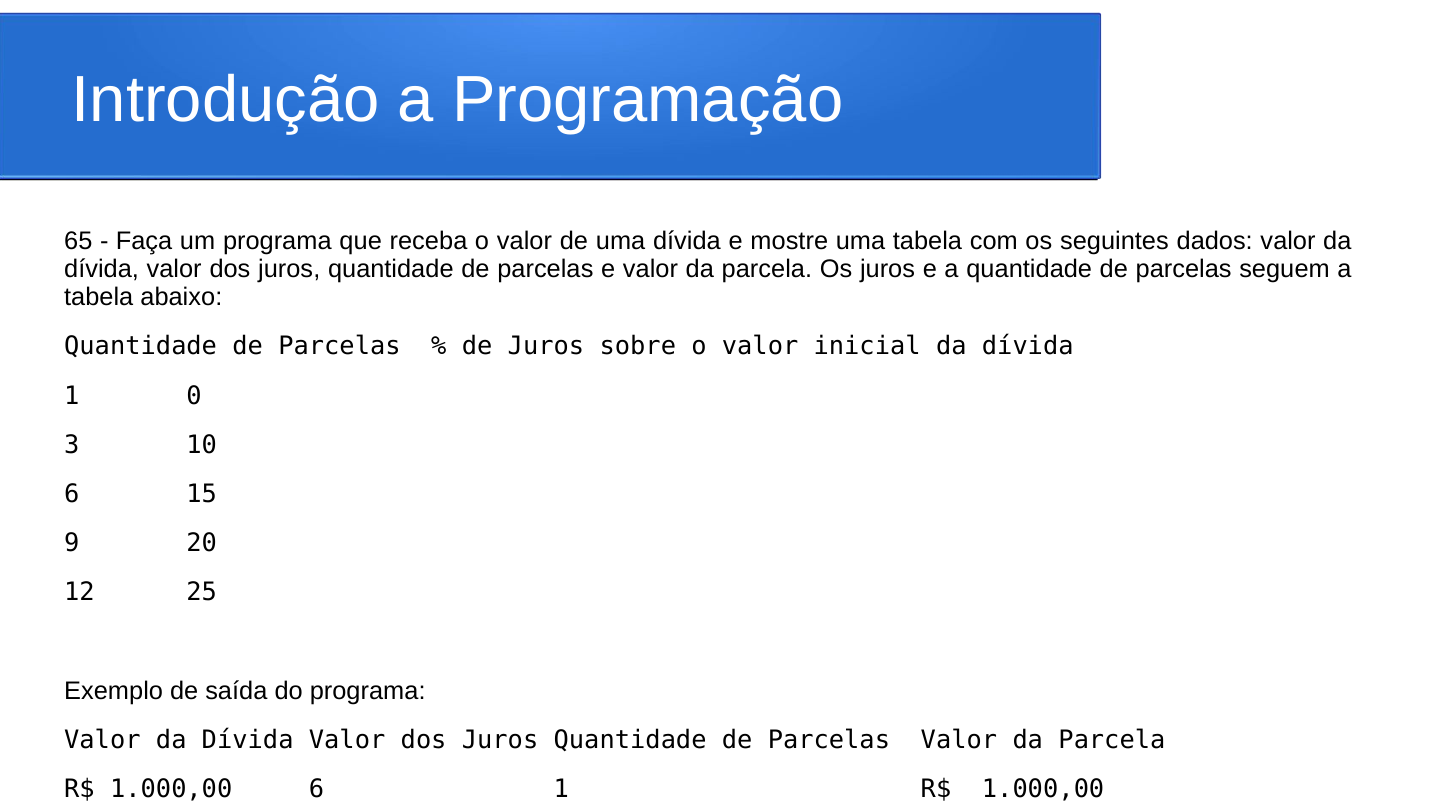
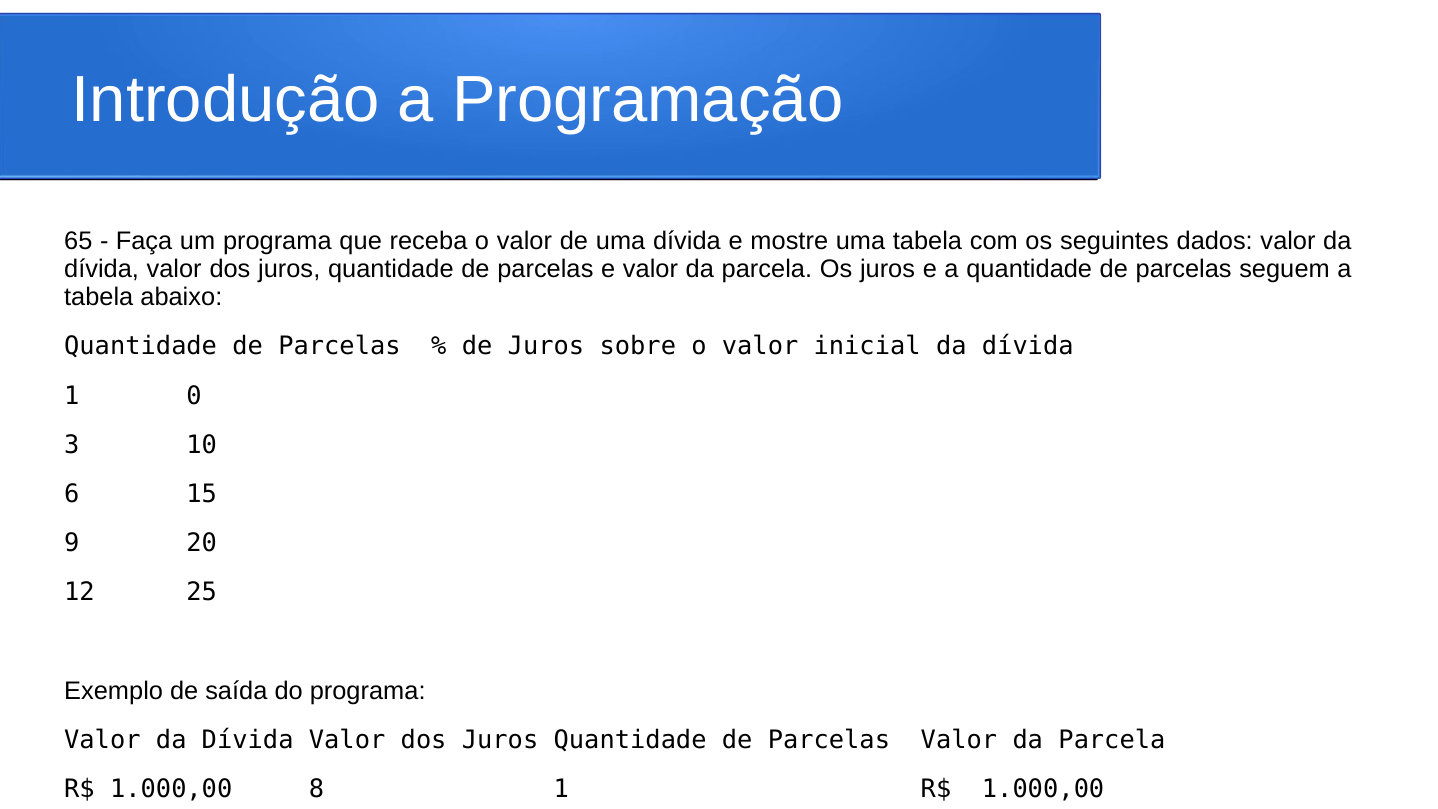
1.000,00 6: 6 -> 8 (317, 789)
